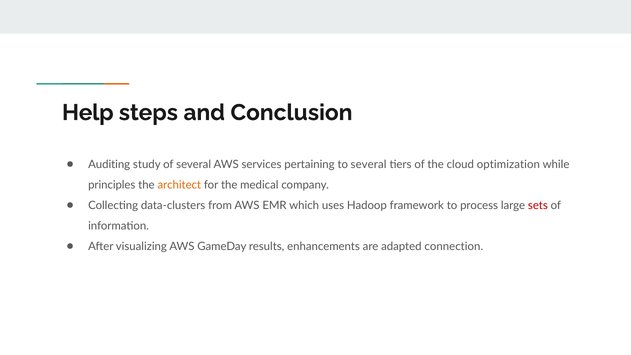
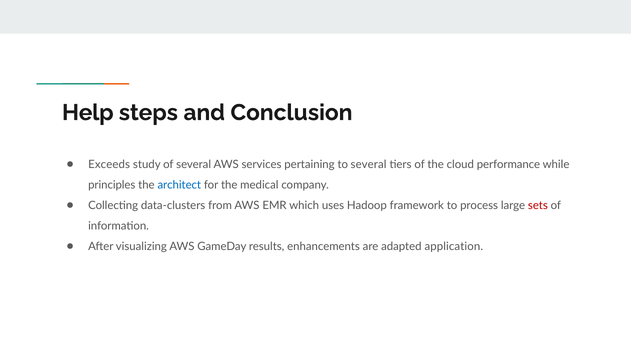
Auditing: Auditing -> Exceeds (109, 164)
optimization: optimization -> performance (508, 164)
architect colour: orange -> blue (179, 185)
connection: connection -> application (454, 246)
